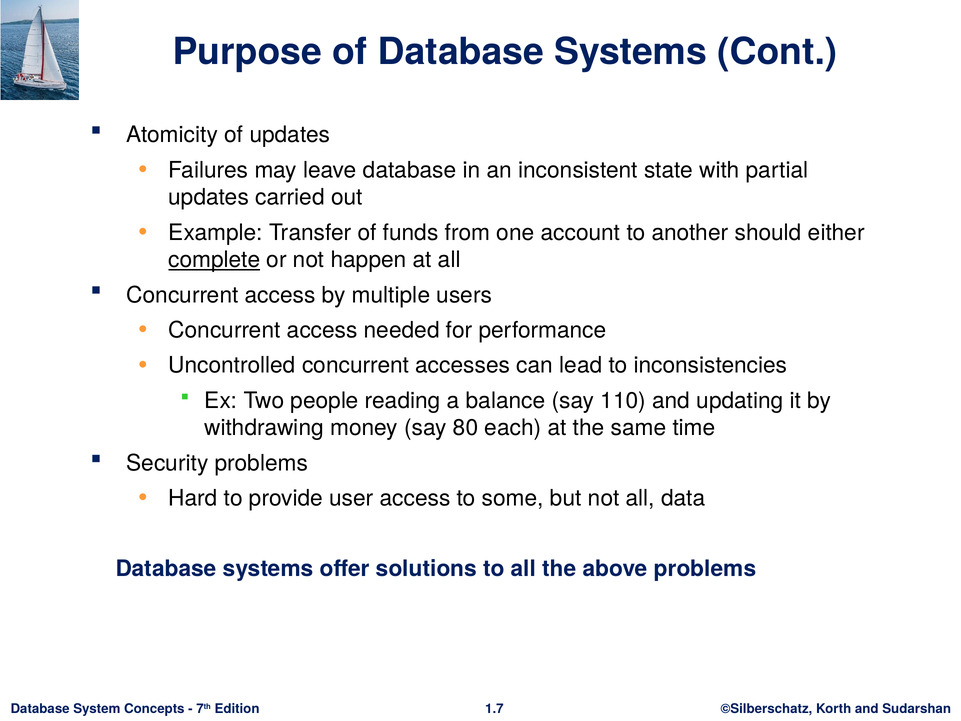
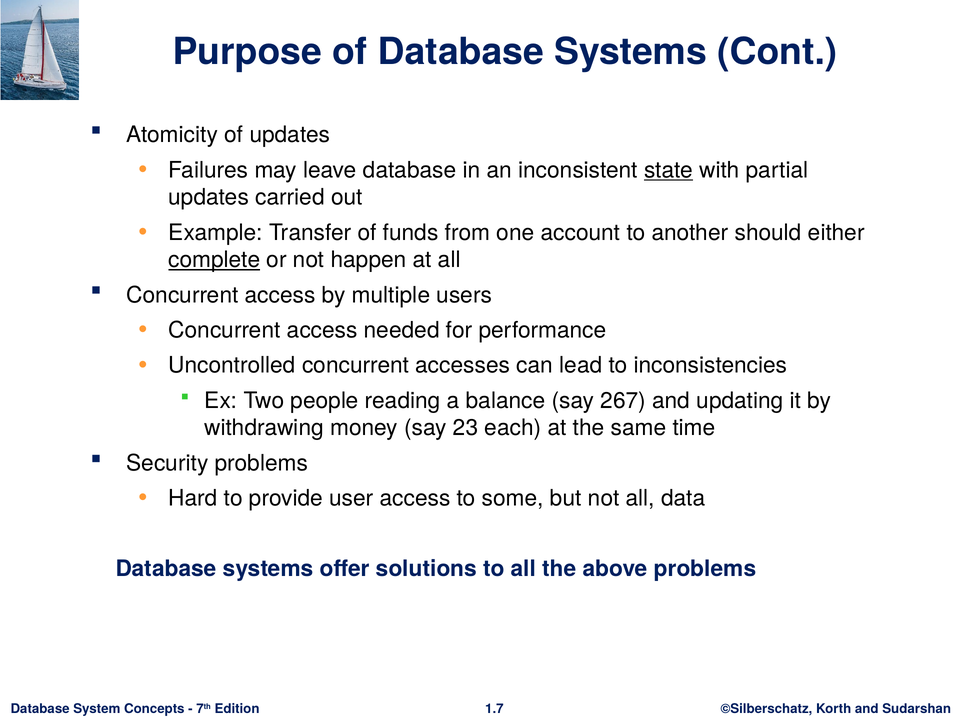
state underline: none -> present (668, 170)
110: 110 -> 267 (623, 401)
80: 80 -> 23 (466, 428)
